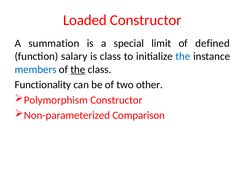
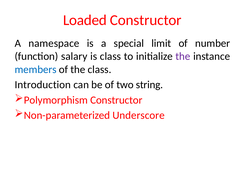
summation: summation -> namespace (54, 43)
defined: defined -> number (213, 43)
the colour: blue -> purple (183, 56)
the underline: present -> none (78, 69)
Functionality: Functionality -> Introduction (43, 85)
other: other -> string (149, 85)
Comparison: Comparison -> Underscore (139, 115)
